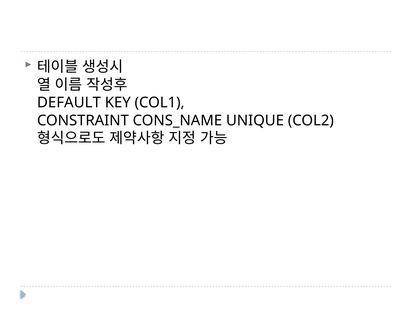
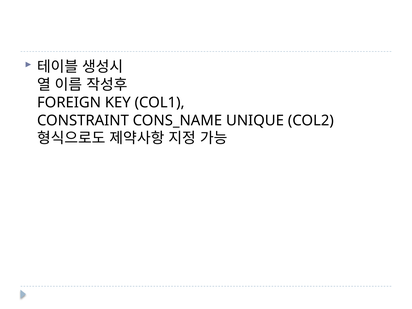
DEFAULT: DEFAULT -> FOREIGN (69, 103)
